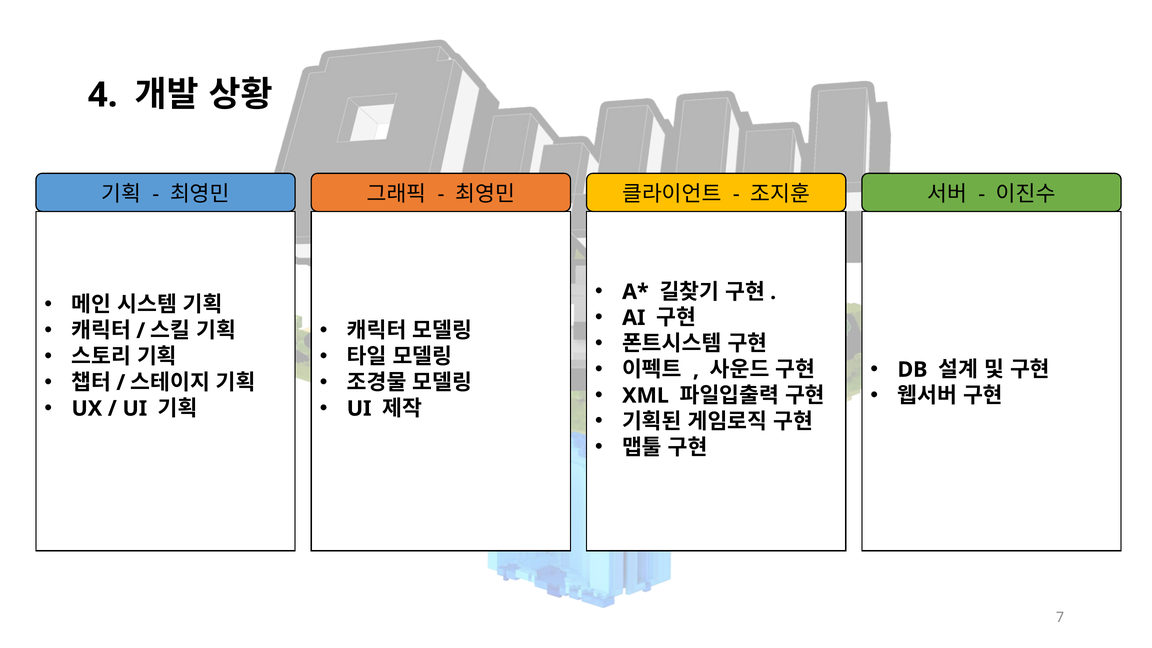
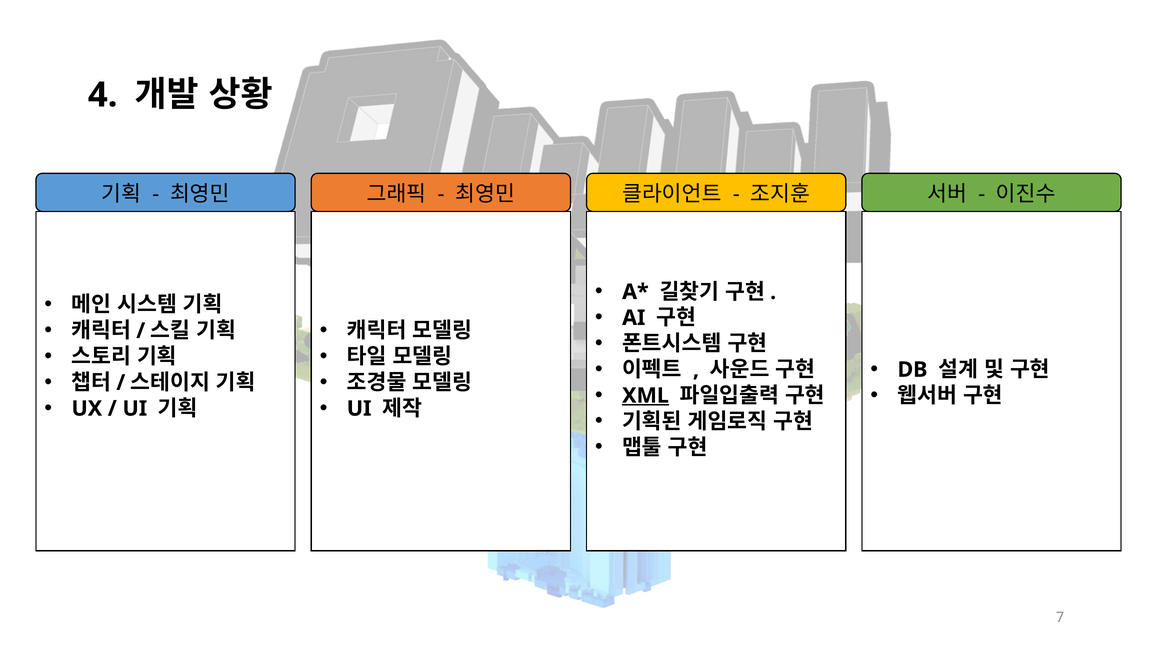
XML underline: none -> present (646, 396)
